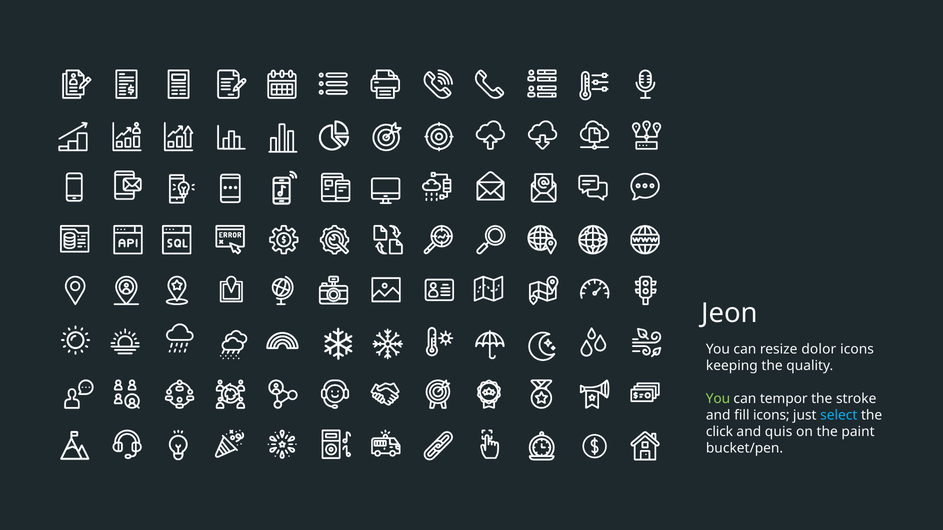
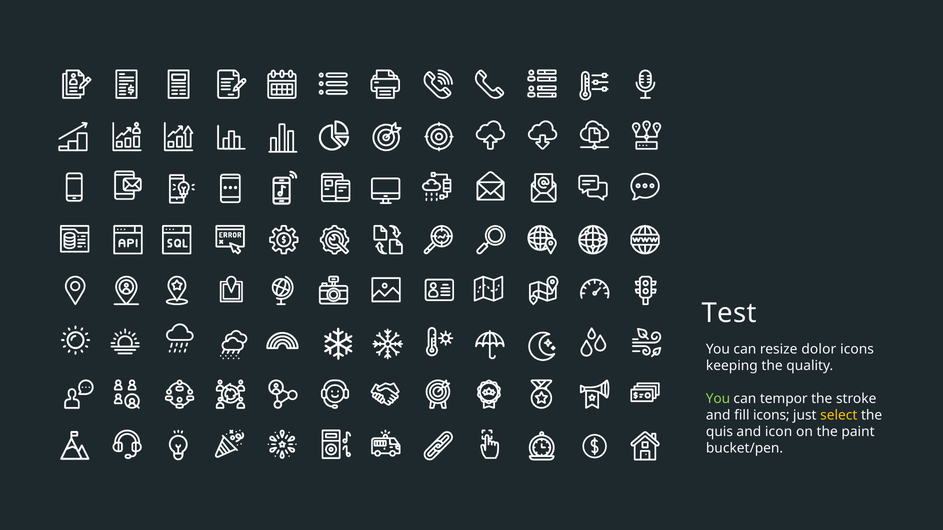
Jeon: Jeon -> Test (729, 314)
select colour: light blue -> yellow (839, 416)
click: click -> quis (719, 432)
quis: quis -> icon (779, 432)
